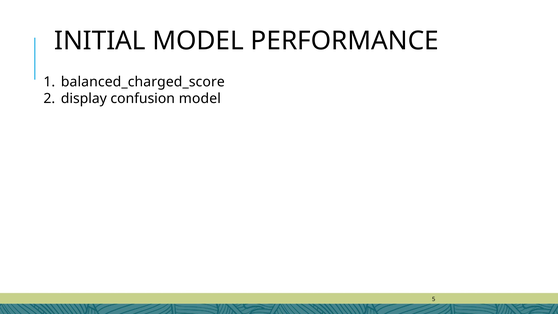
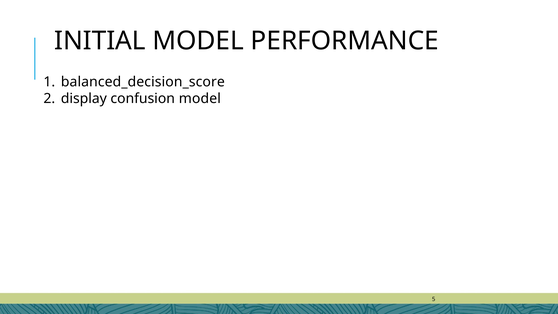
balanced_charged_score: balanced_charged_score -> balanced_decision_score (143, 82)
